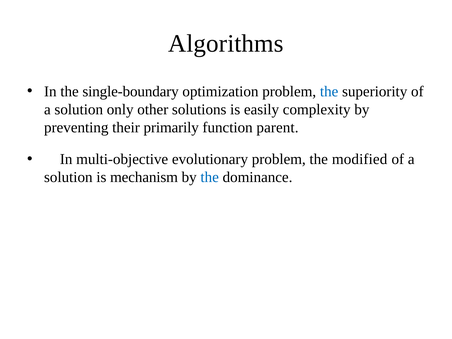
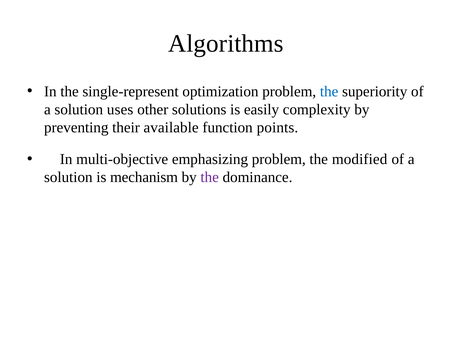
single-boundary: single-boundary -> single-represent (131, 91)
only: only -> uses (120, 110)
primarily: primarily -> available (171, 128)
parent: parent -> points (277, 128)
evolutionary: evolutionary -> emphasizing (210, 159)
the colour: blue -> purple (210, 177)
